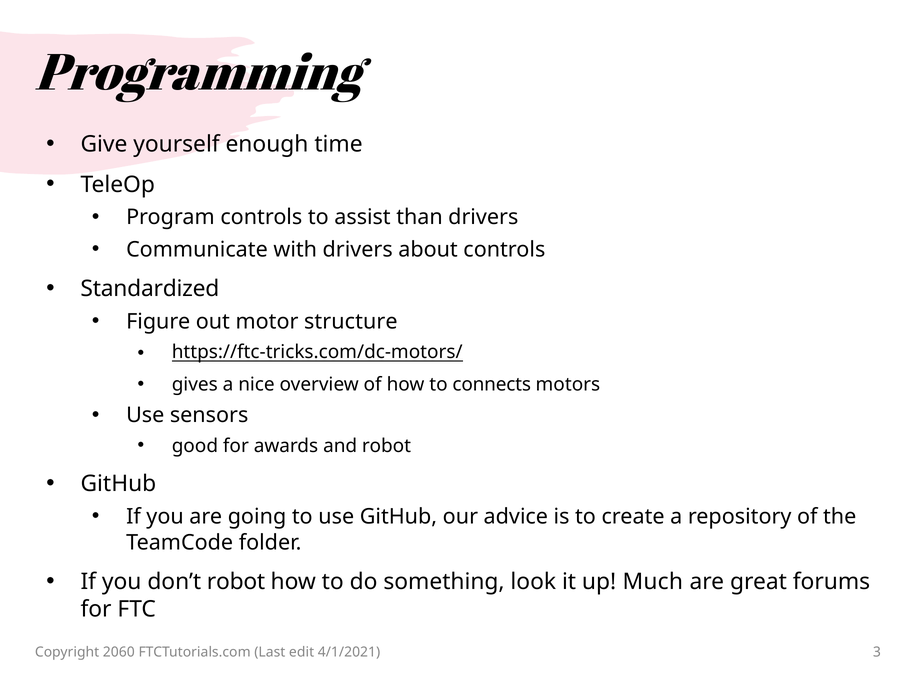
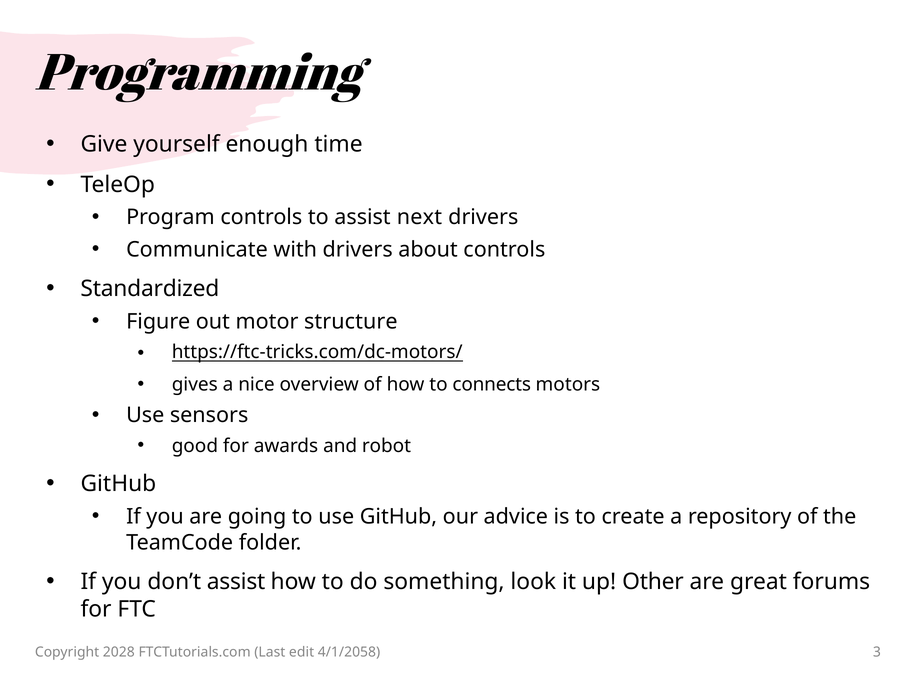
than: than -> next (419, 217)
don’t robot: robot -> assist (236, 582)
Much: Much -> Other (653, 582)
2060: 2060 -> 2028 (119, 652)
4/1/2021: 4/1/2021 -> 4/1/2058 (349, 652)
